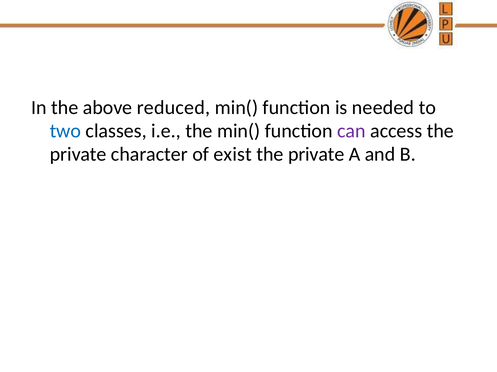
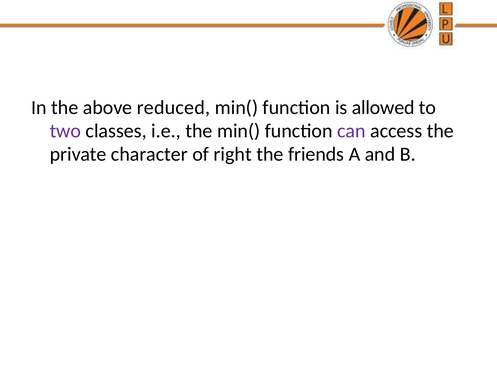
needed: needed -> allowed (383, 108)
two colour: blue -> purple (65, 131)
exist: exist -> right (233, 154)
private: private -> friends (316, 154)
